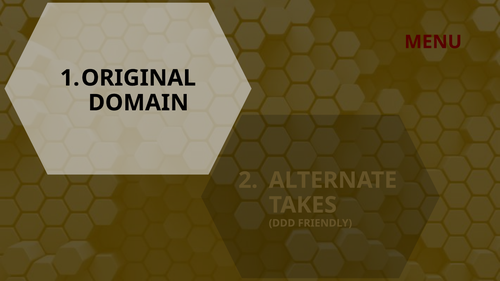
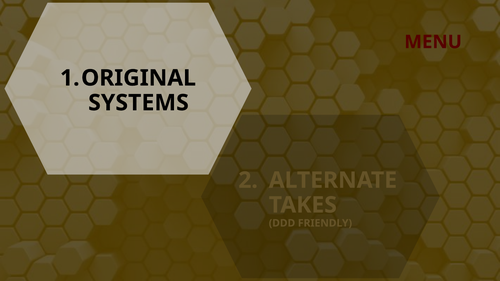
DOMAIN: DOMAIN -> SYSTEMS (138, 103)
